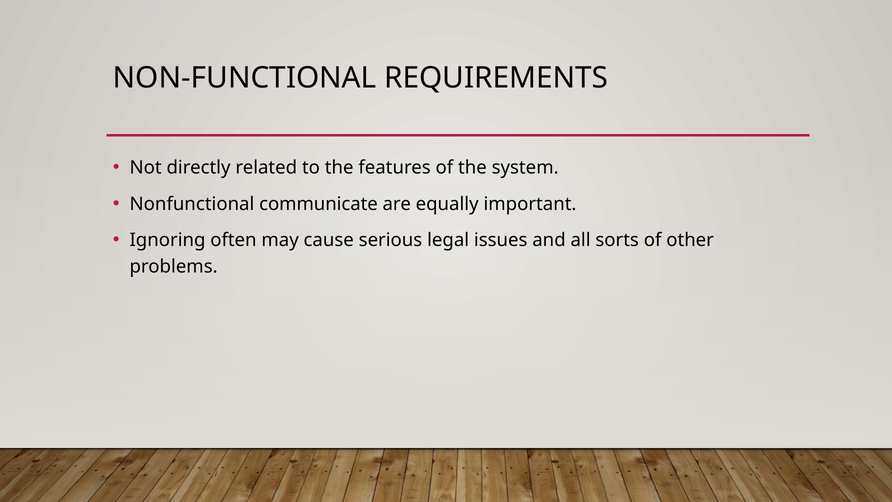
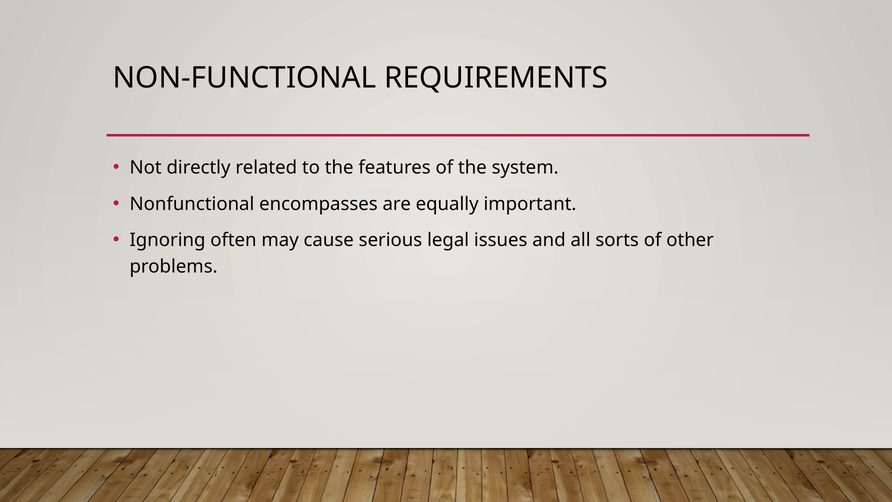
communicate: communicate -> encompasses (318, 204)
